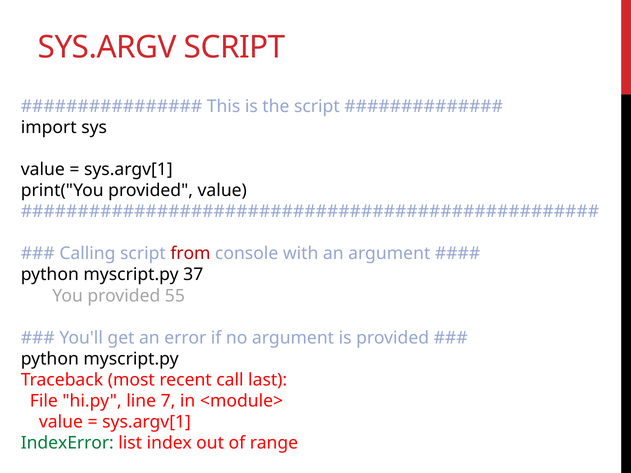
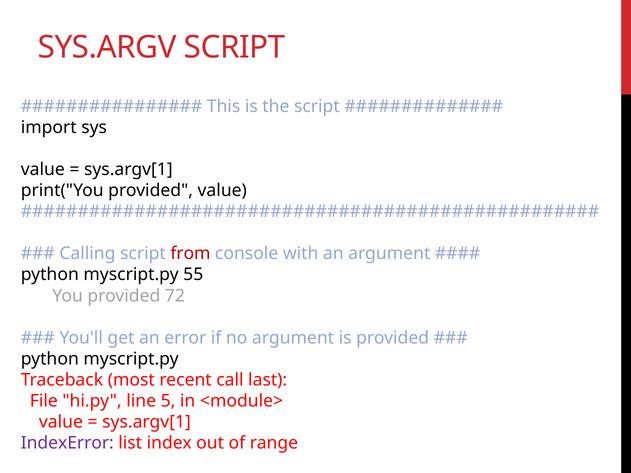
37: 37 -> 55 (193, 275)
55: 55 -> 72 (175, 296)
7: 7 -> 5 (168, 401)
IndexError colour: green -> purple (67, 443)
